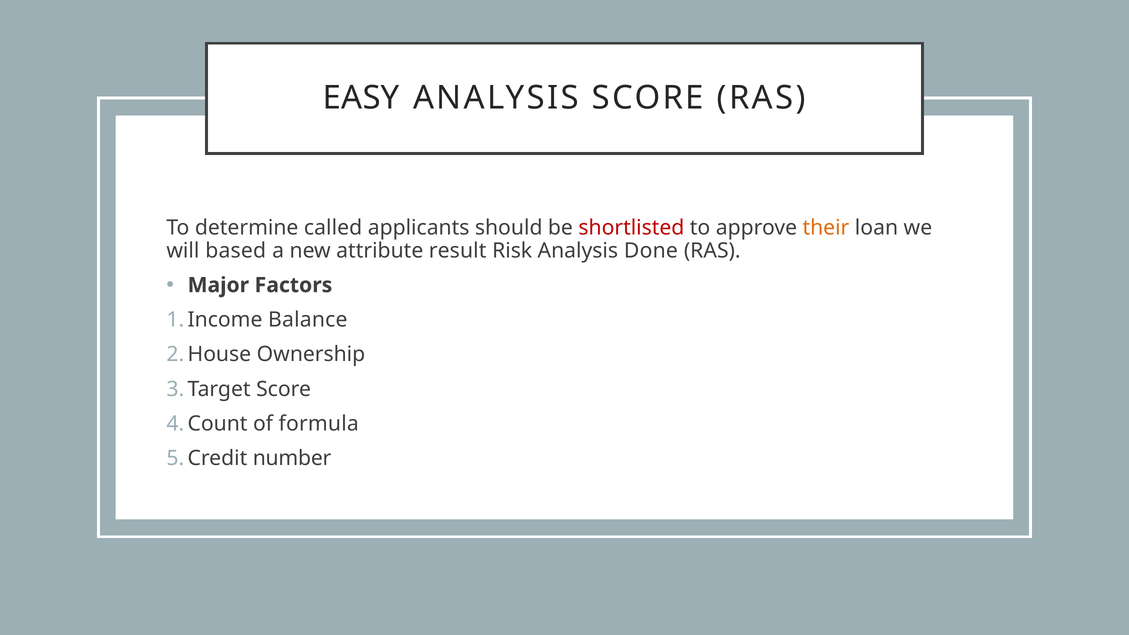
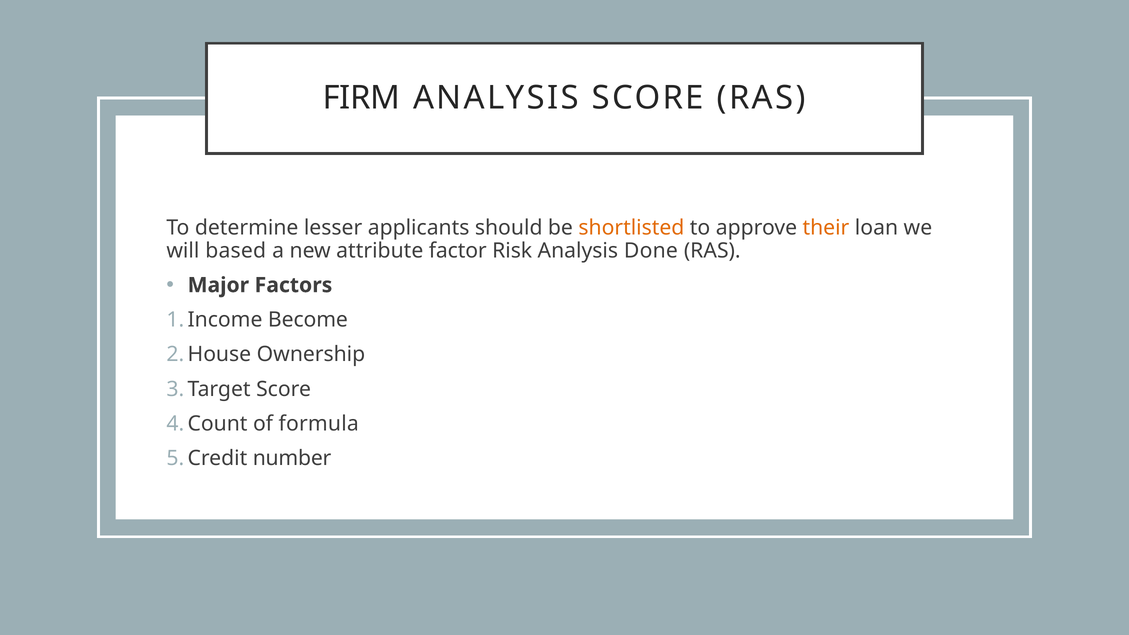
EASY: EASY -> FIRM (361, 98)
called: called -> lesser (333, 228)
shortlisted colour: red -> orange (631, 228)
result: result -> factor (458, 251)
Balance: Balance -> Become (308, 320)
